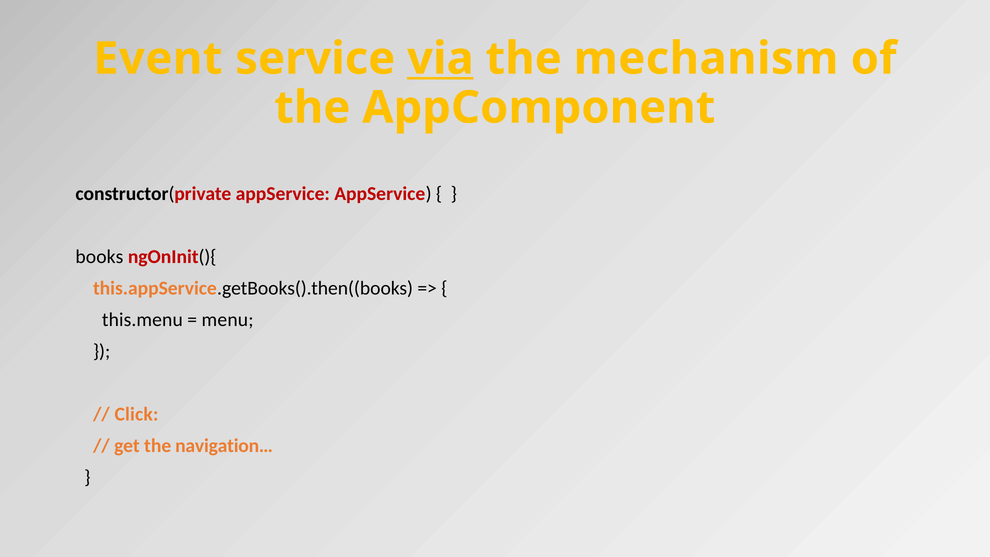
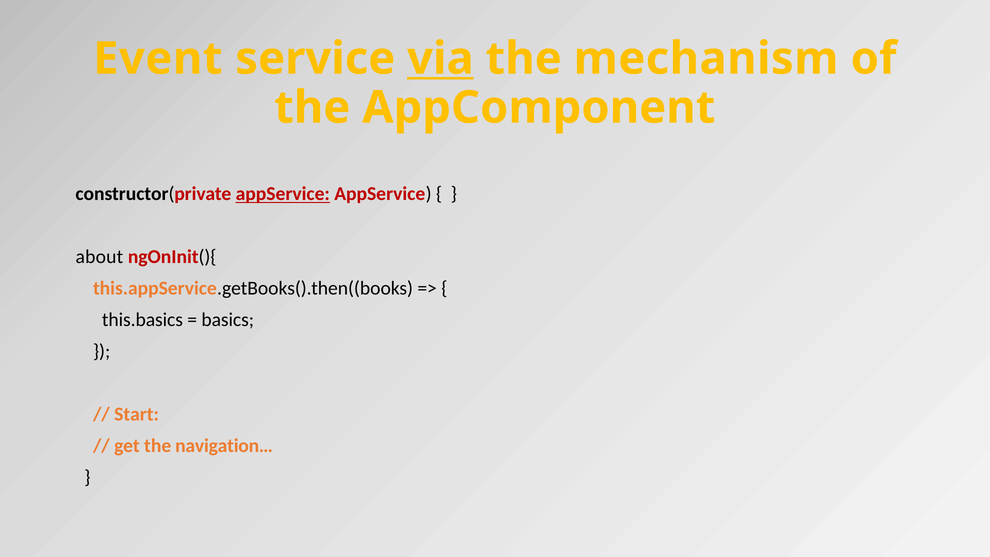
appService underline: none -> present (283, 194)
books: books -> about (99, 257)
this.menu: this.menu -> this.basics (142, 320)
menu: menu -> basics (228, 320)
Click: Click -> Start (137, 414)
